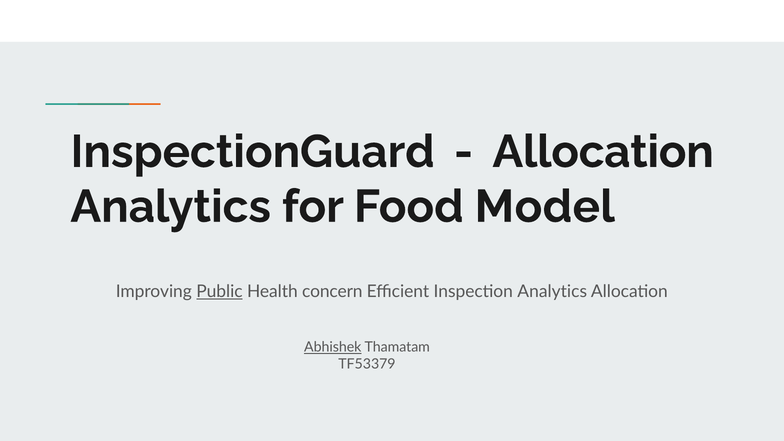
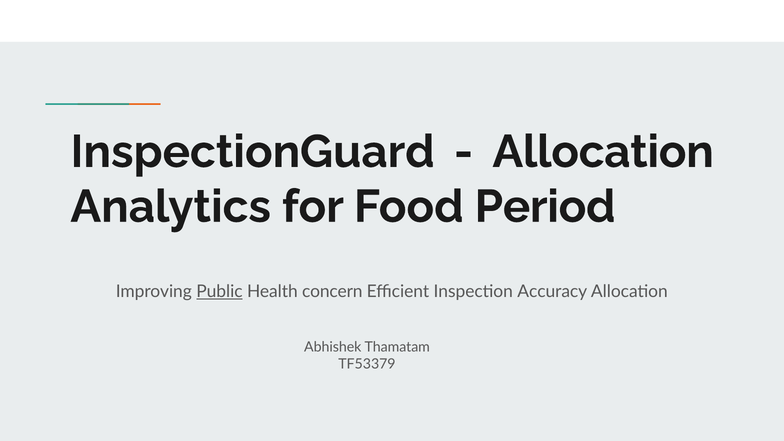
Model: Model -> Period (545, 207)
Inspection Analytics: Analytics -> Accuracy (552, 292)
Abhishek underline: present -> none (333, 347)
